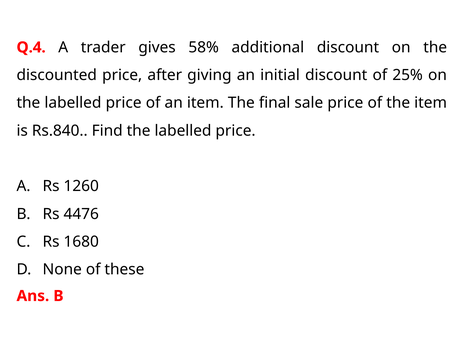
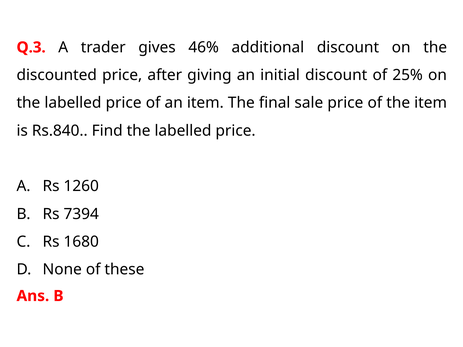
Q.4: Q.4 -> Q.3 (31, 47)
58%: 58% -> 46% (204, 47)
4476: 4476 -> 7394 (81, 214)
